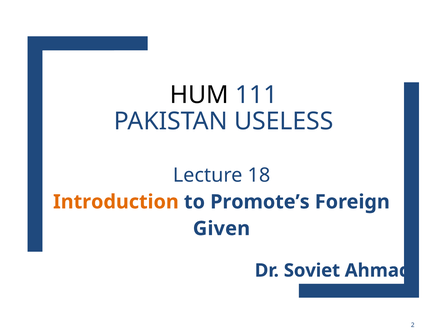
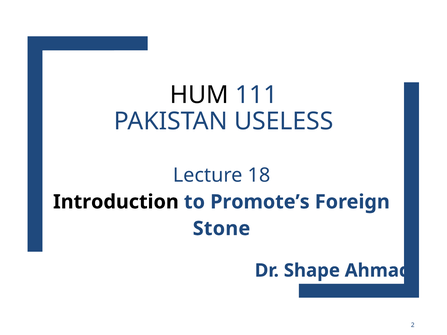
Introduction colour: orange -> black (116, 202)
Given: Given -> Stone (221, 229)
Soviet: Soviet -> Shape (312, 271)
